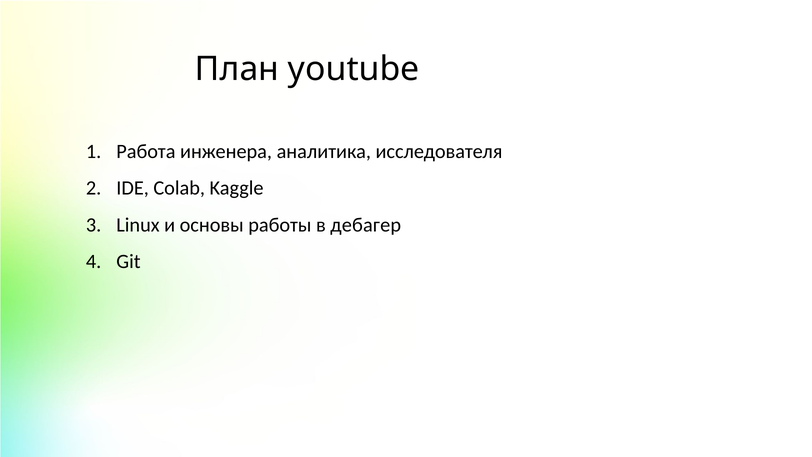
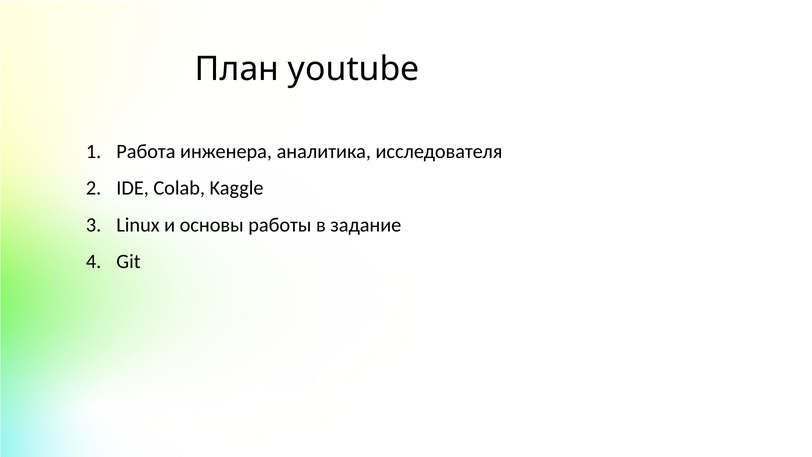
дебагер: дебагер -> задание (366, 225)
